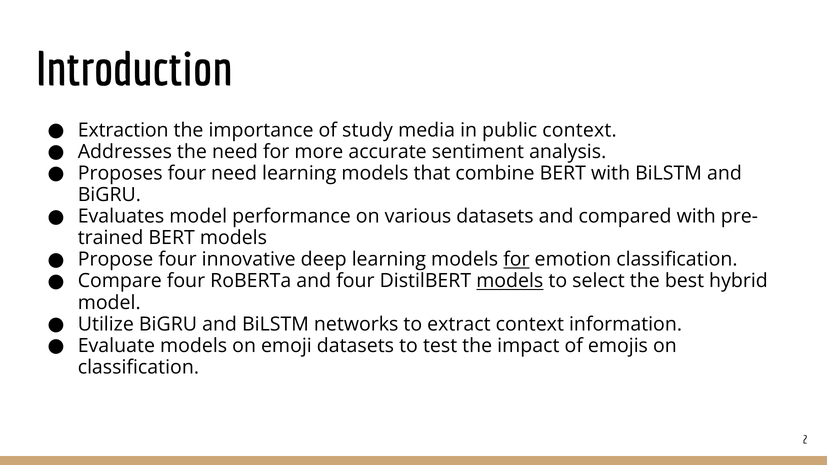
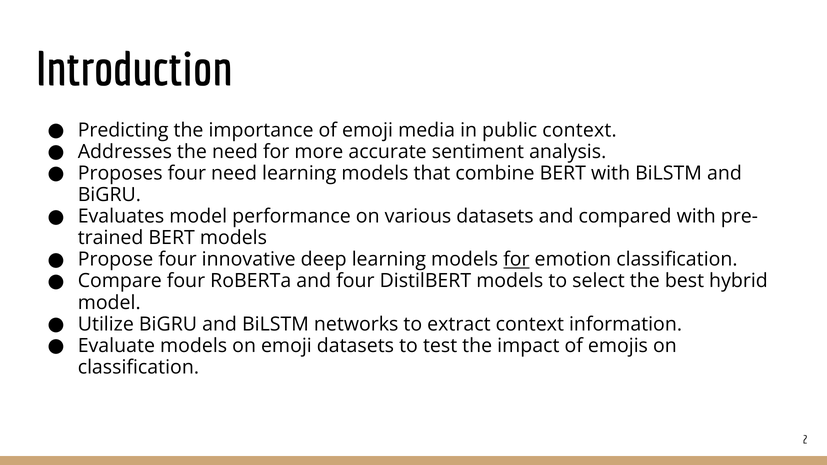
Extraction: Extraction -> Predicting (123, 130)
of study: study -> emoji (368, 130)
models underline: present -> none (510, 281)
